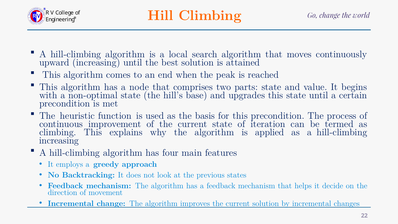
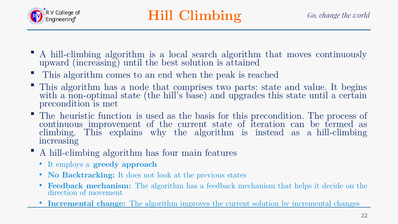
applied: applied -> instead (270, 132)
